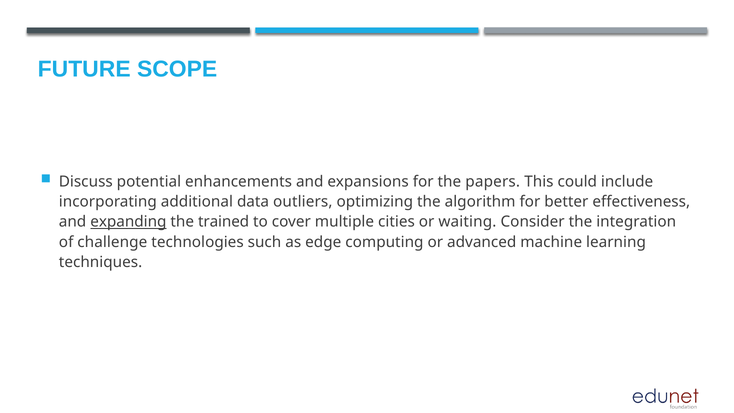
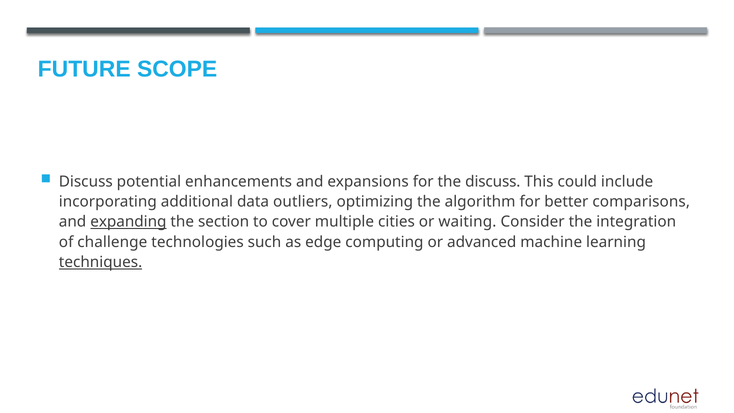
the papers: papers -> discuss (493, 181)
effectiveness: effectiveness -> comparisons (641, 202)
trained: trained -> section (224, 222)
techniques underline: none -> present (101, 262)
